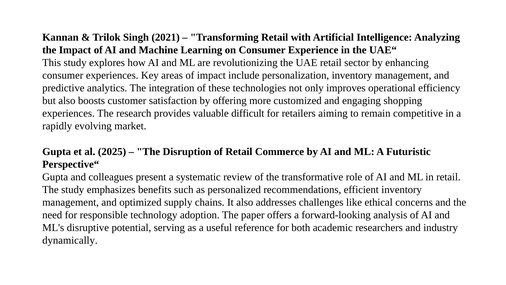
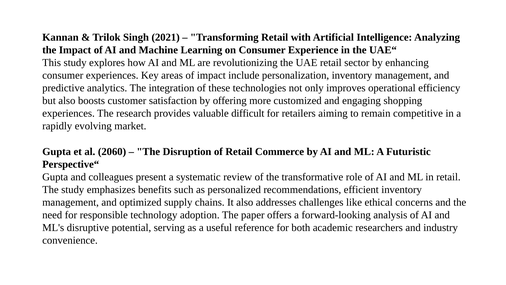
2025: 2025 -> 2060 (112, 151)
dynamically: dynamically -> convenience (70, 240)
